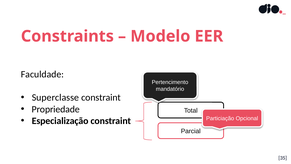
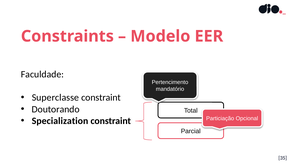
Propriedade: Propriedade -> Doutorando (56, 109)
Especialização: Especialização -> Specialization (60, 121)
